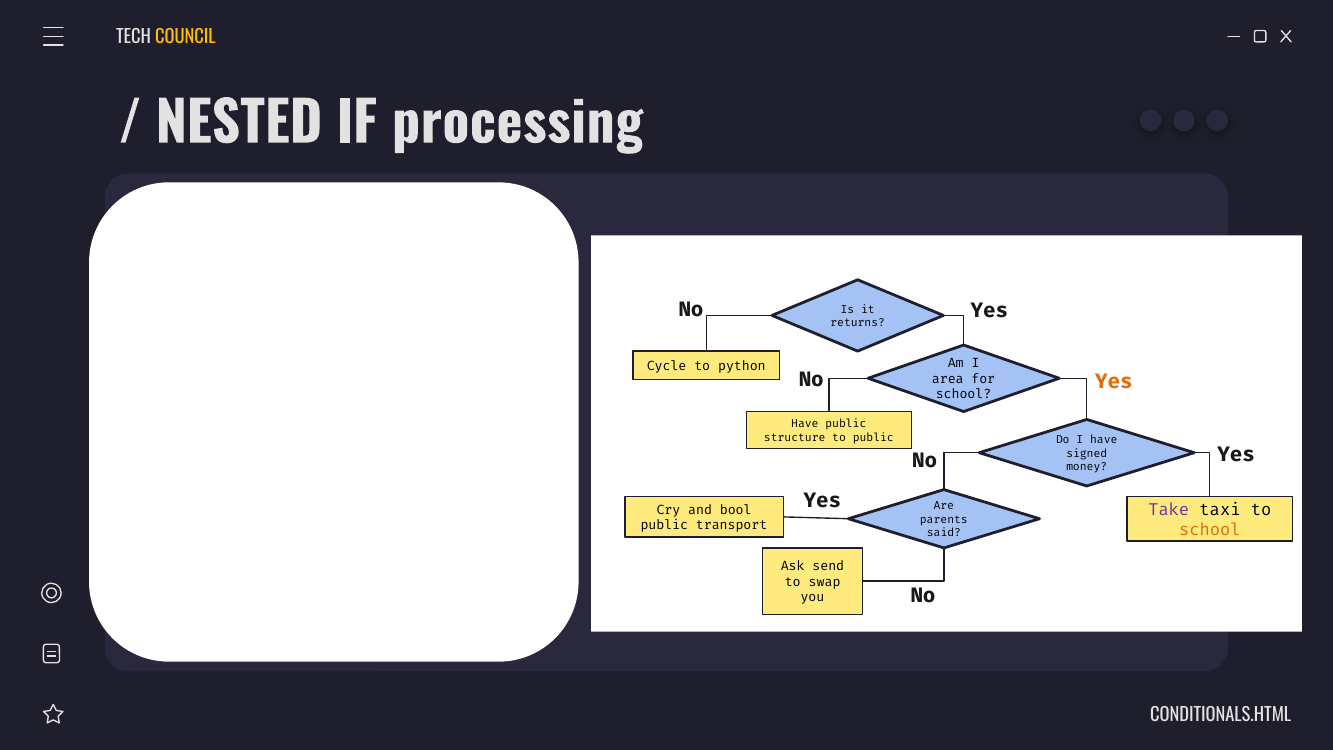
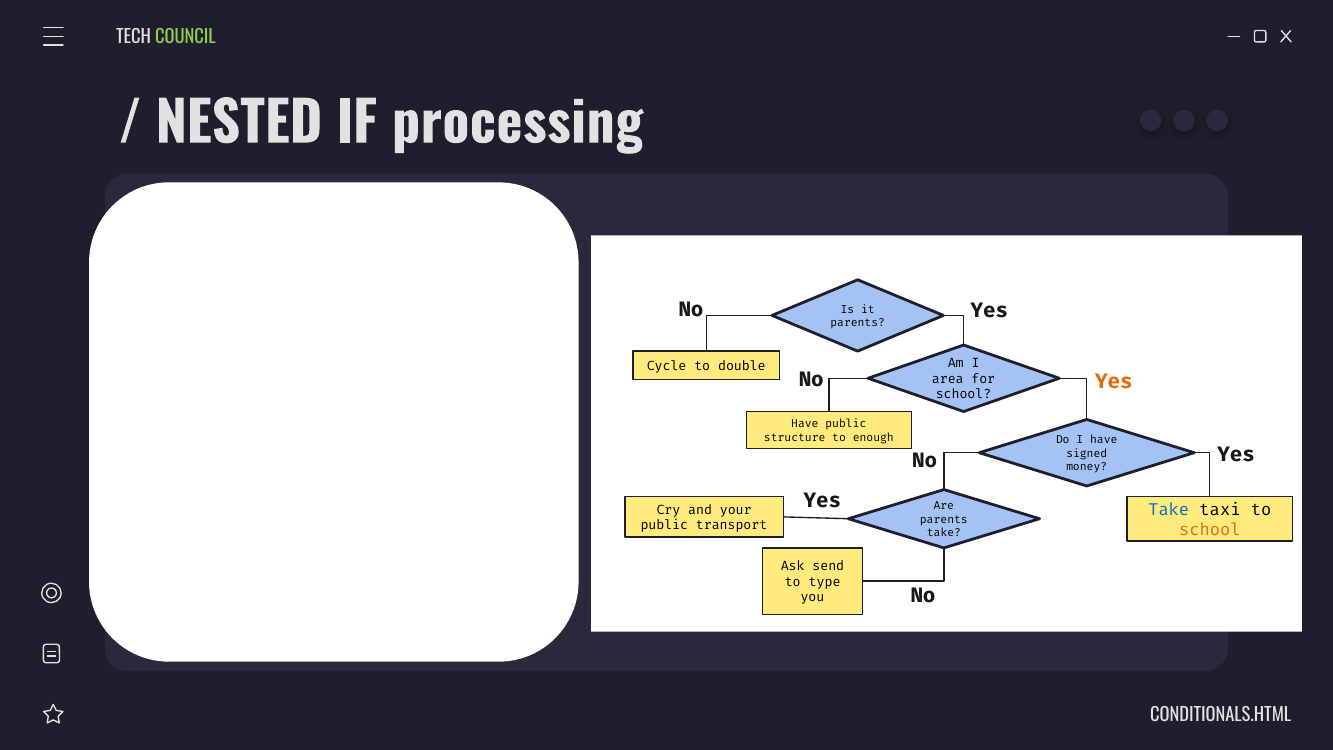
COUNCIL colour: yellow -> light green (186, 37)
returns: returns -> parents (858, 323)
python: python -> double (742, 366)
to public: public -> enough (873, 437)
Take colour: purple -> blue (1169, 510)
bool: bool -> your (736, 510)
said: said -> take (944, 533)
swap: swap -> type (825, 582)
